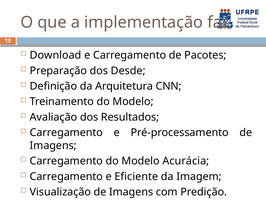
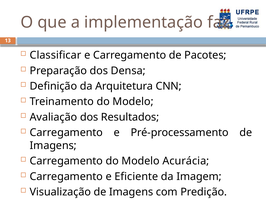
Download: Download -> Classificar (56, 55)
Desde: Desde -> Densa (128, 71)
